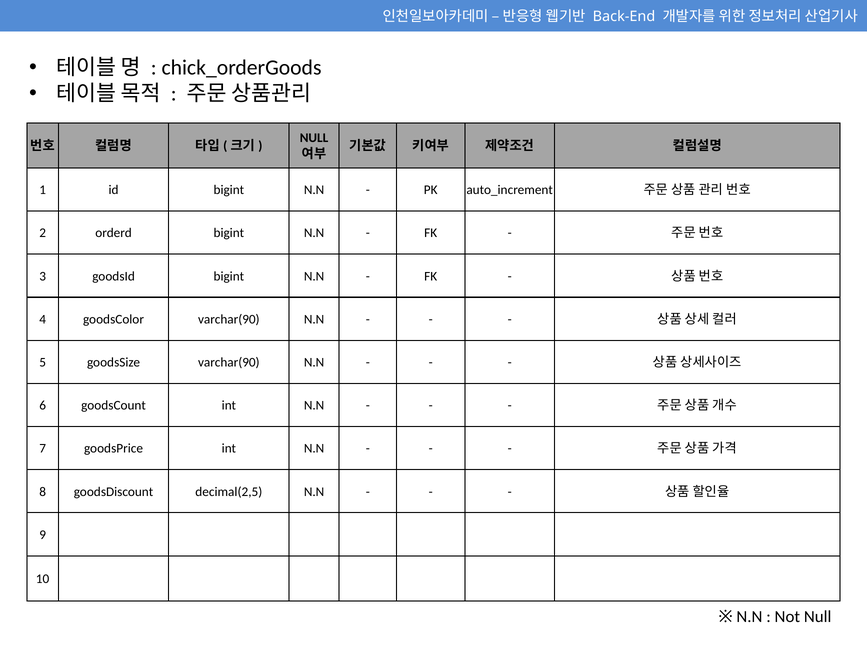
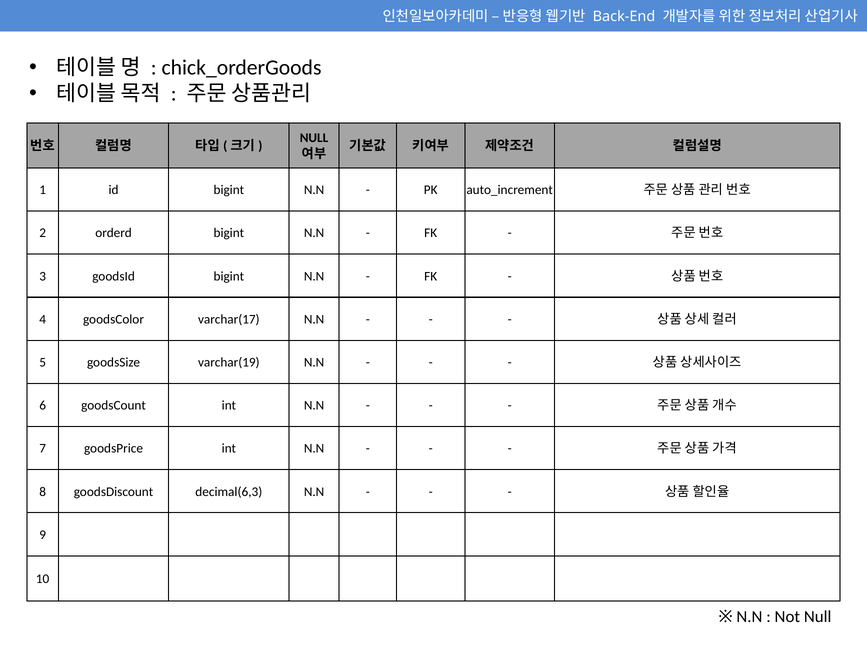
goodsColor varchar(90: varchar(90 -> varchar(17 (229, 319)
goodsSize varchar(90: varchar(90 -> varchar(19 (229, 363)
decimal(2,5: decimal(2,5 -> decimal(6,3 (229, 492)
